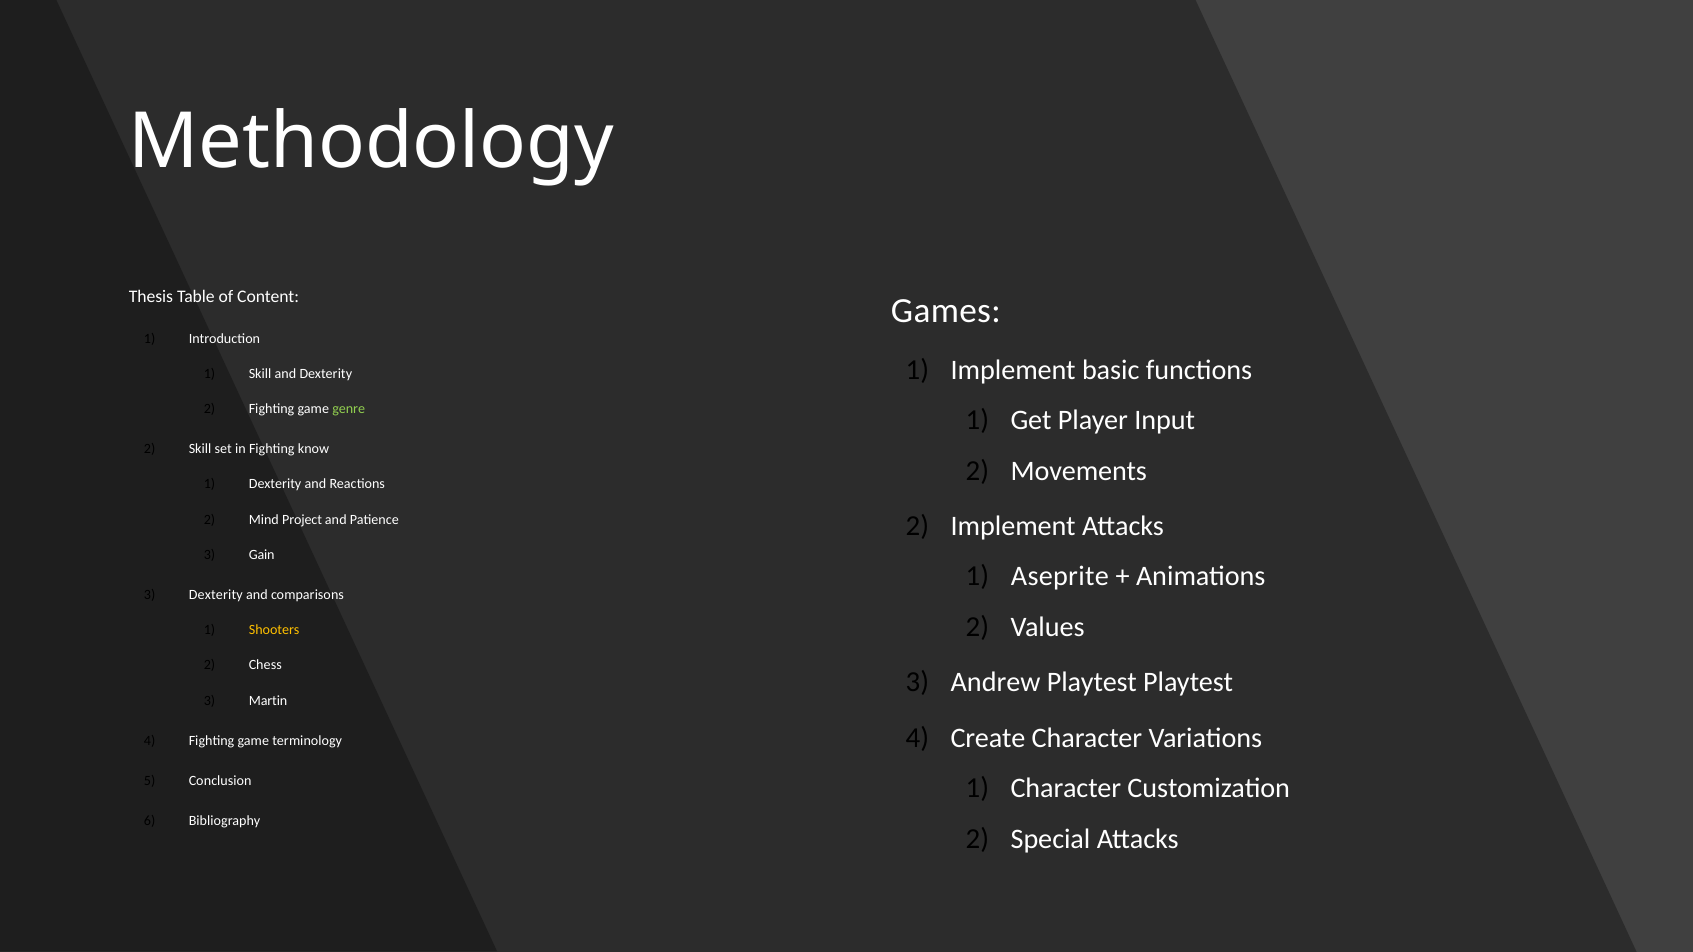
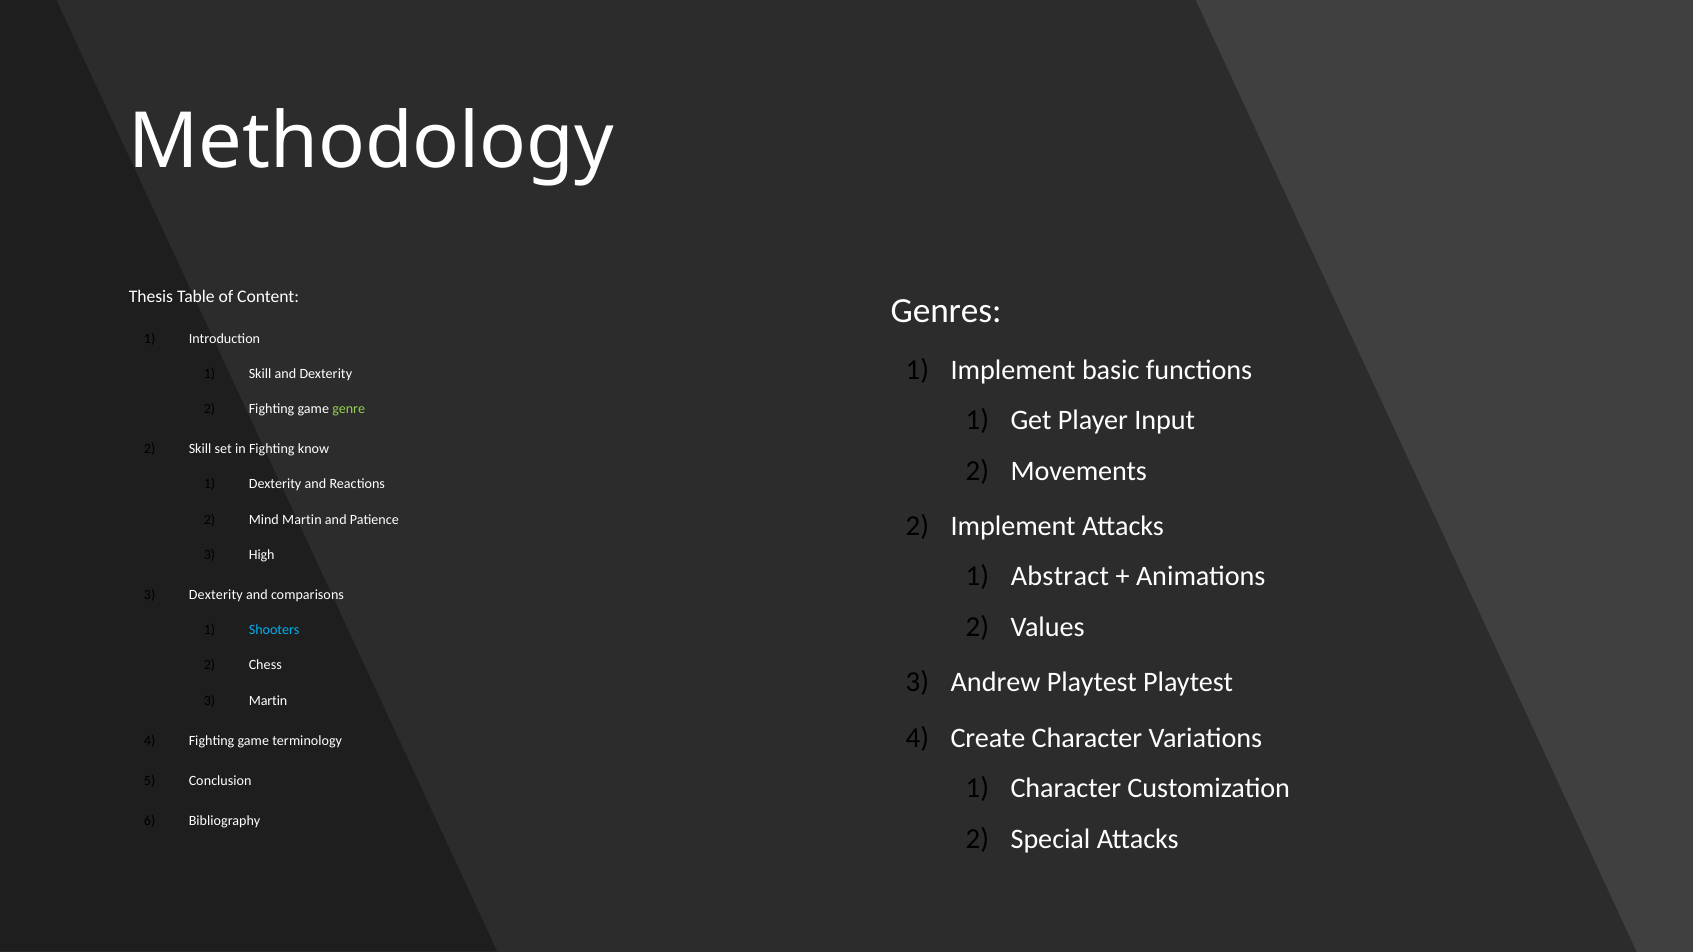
Games: Games -> Genres (946, 311)
Mind Project: Project -> Martin (302, 520)
Gain: Gain -> High (262, 555)
Aseprite: Aseprite -> Abstract (1060, 577)
Shooters colour: yellow -> light blue (274, 630)
